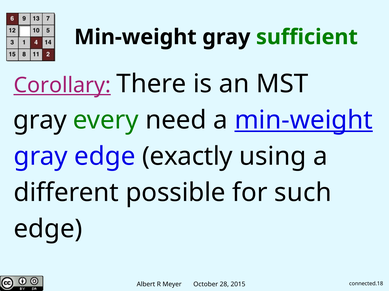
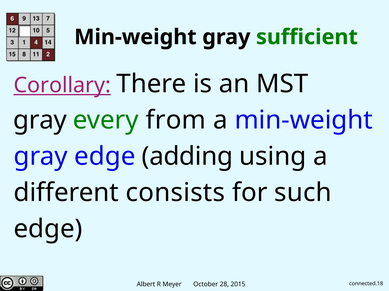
need: need -> from (176, 120)
min-weight underline: present -> none (304, 120)
exactly: exactly -> adding (187, 157)
possible: possible -> consists (175, 193)
